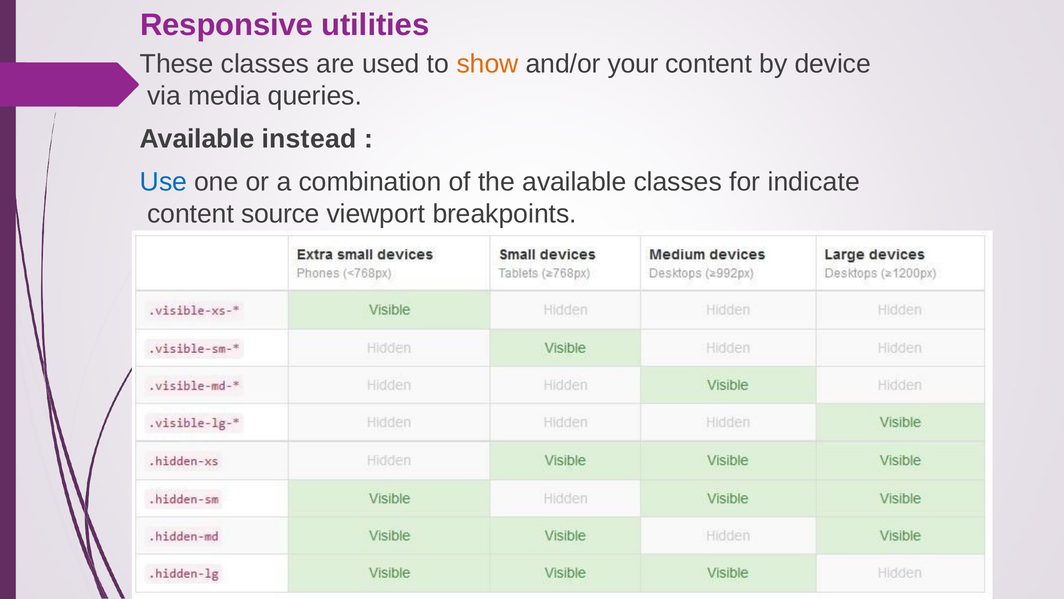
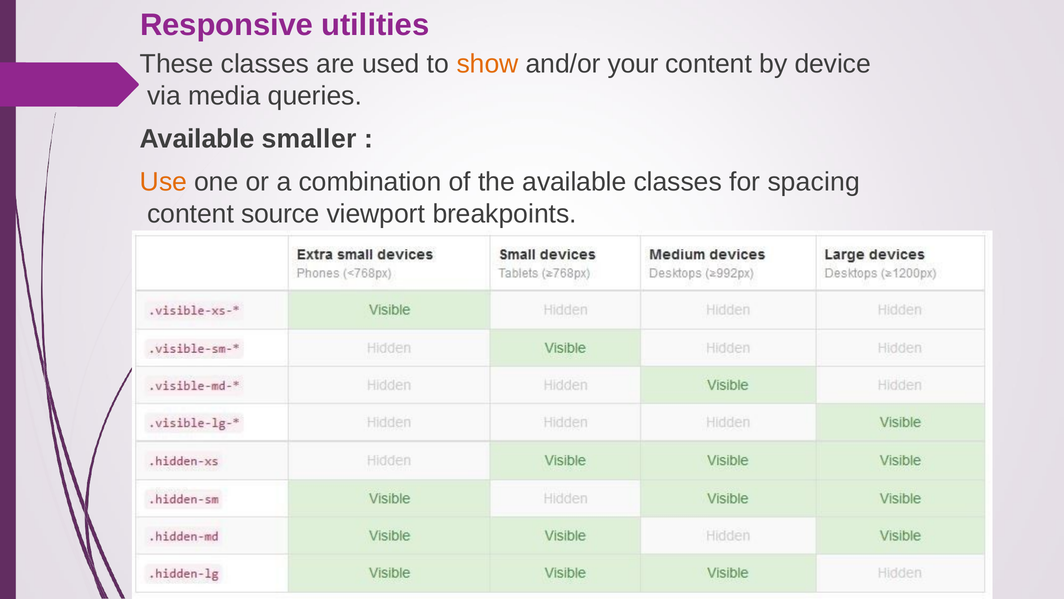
instead: instead -> smaller (309, 139)
Use colour: blue -> orange (163, 182)
indicate: indicate -> spacing (814, 182)
